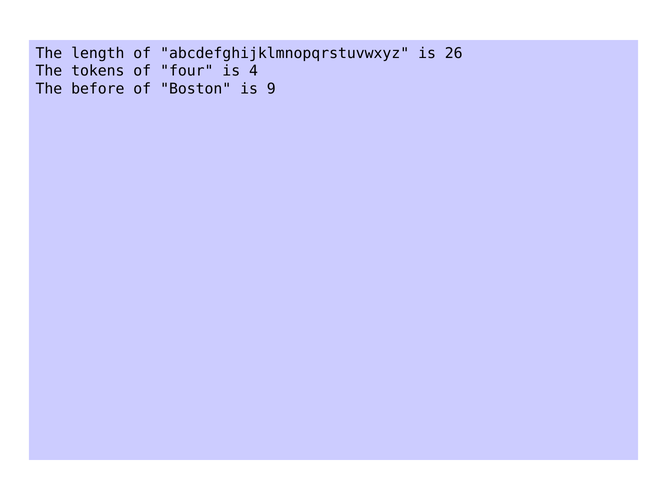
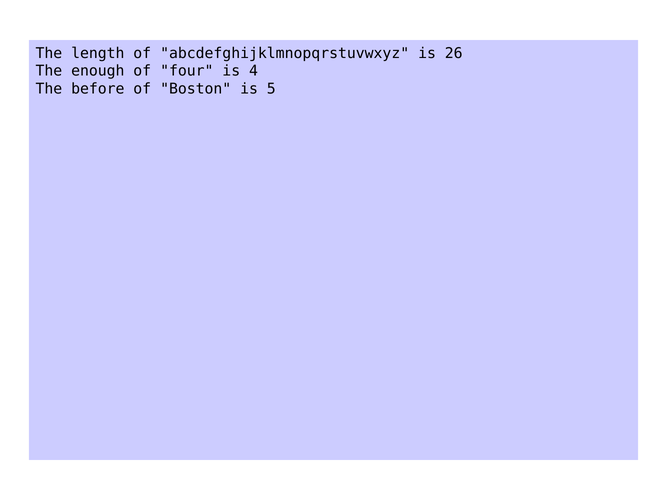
tokens: tokens -> enough (98, 71)
9: 9 -> 5 (271, 89)
